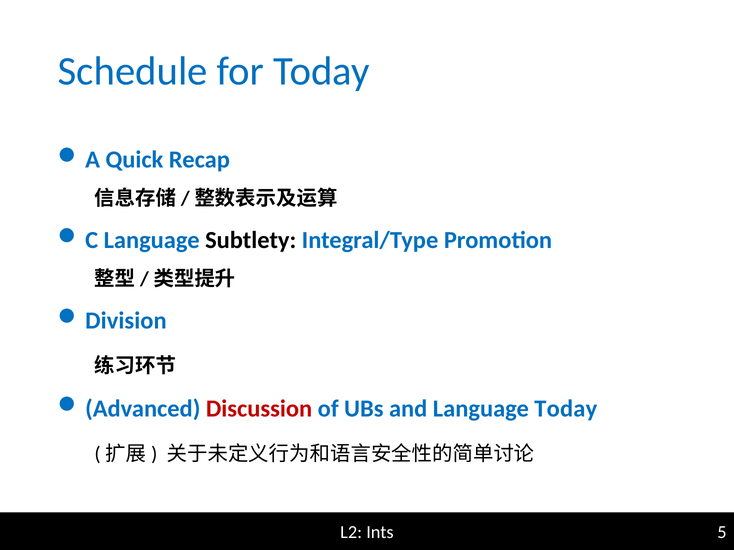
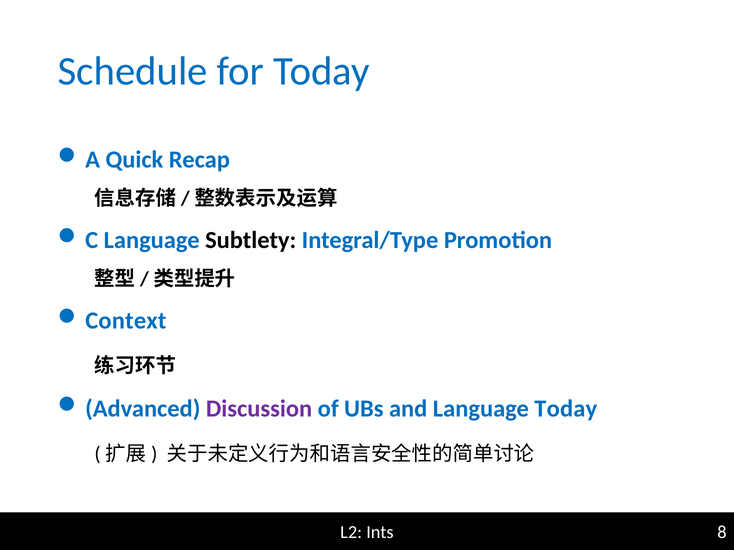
Division: Division -> Context (126, 321)
Discussion colour: red -> purple (259, 409)
5: 5 -> 8 (722, 533)
